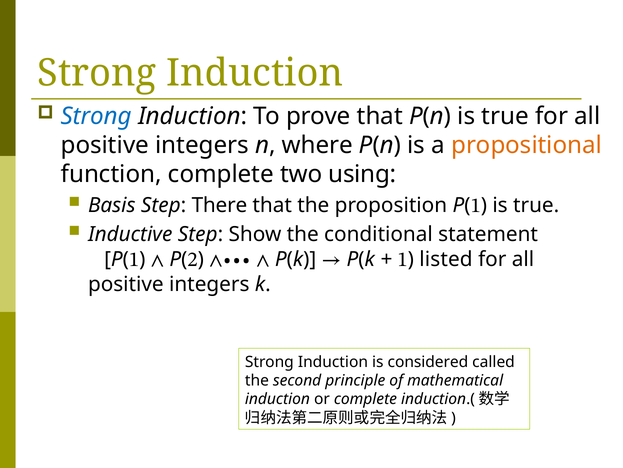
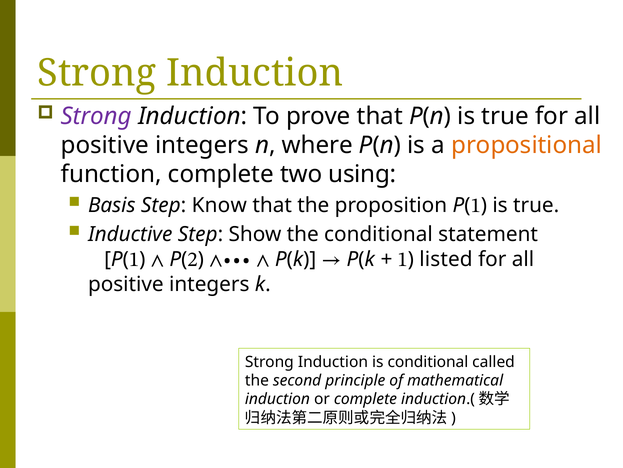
Strong colour: blue -> purple (96, 116)
There: There -> Know (219, 205)
is considered: considered -> conditional (428, 361)
